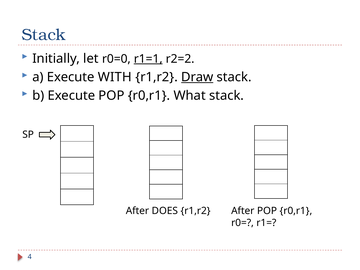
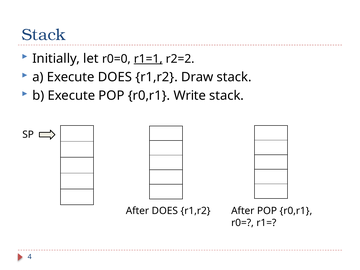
Execute WITH: WITH -> DOES (115, 77)
Draw underline: present -> none (197, 77)
What: What -> Write (190, 96)
